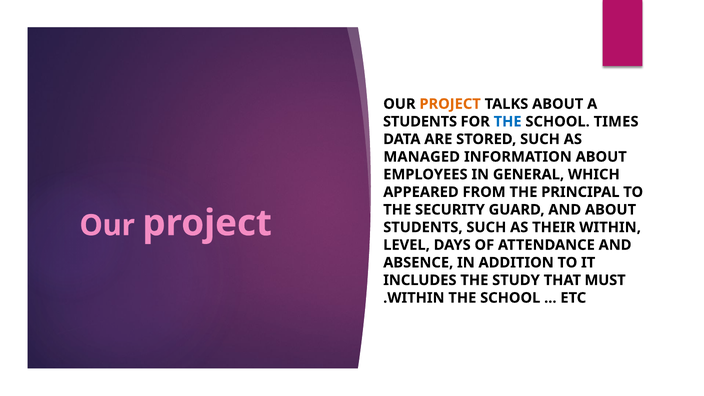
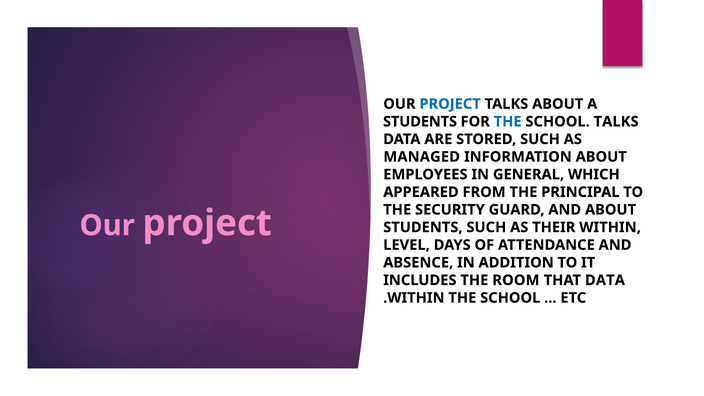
PROJECT colour: orange -> blue (450, 104)
SCHOOL TIMES: TIMES -> TALKS (616, 122)
STUDY: STUDY -> ROOM (516, 280)
THAT MUST: MUST -> DATA (605, 280)
